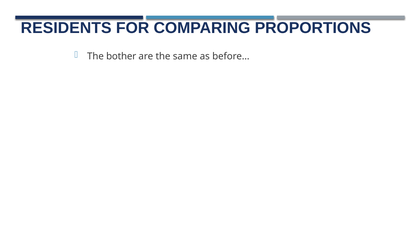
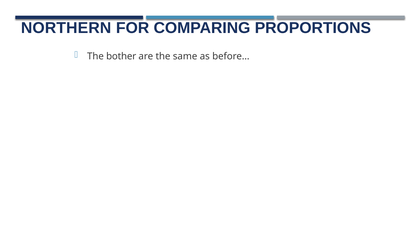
RESIDENTS: RESIDENTS -> NORTHERN (66, 28)
